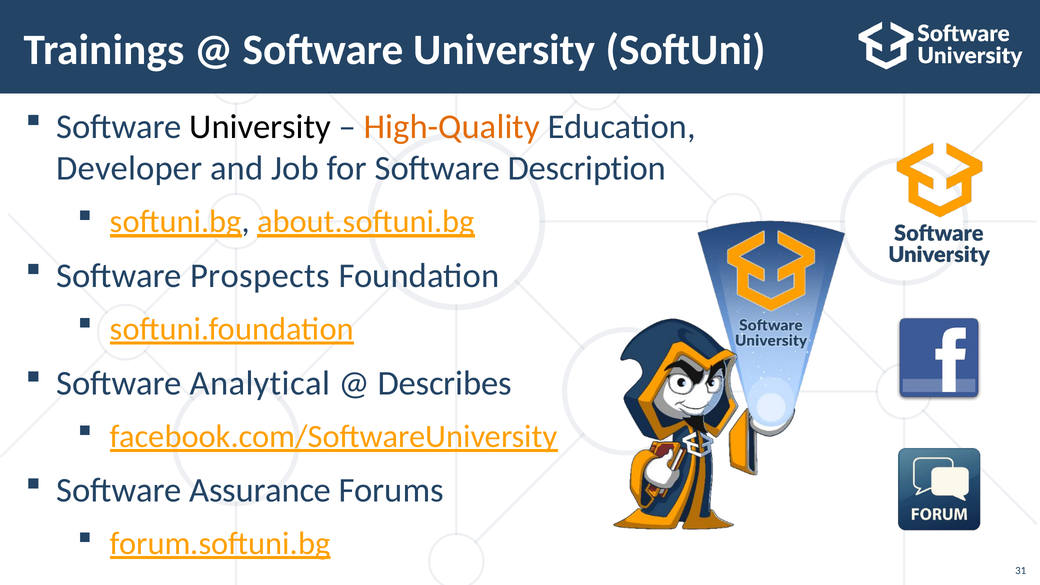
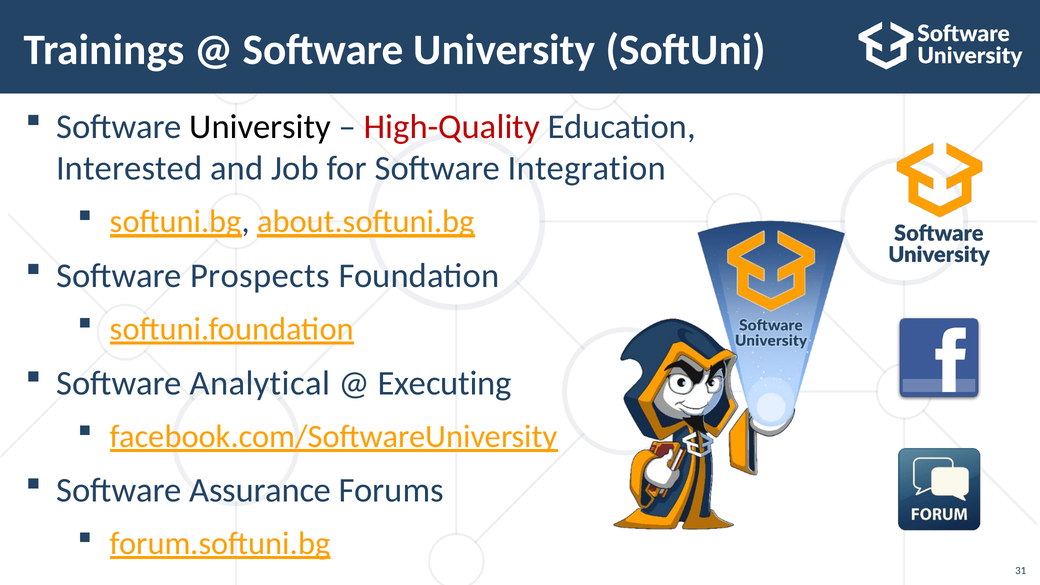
High-Quality colour: orange -> red (452, 127)
Developer: Developer -> Interested (129, 169)
Description: Description -> Integration (587, 169)
Describes: Describes -> Executing (445, 383)
